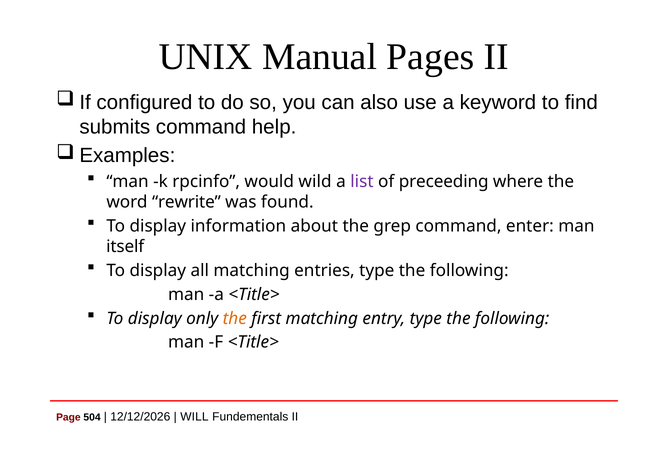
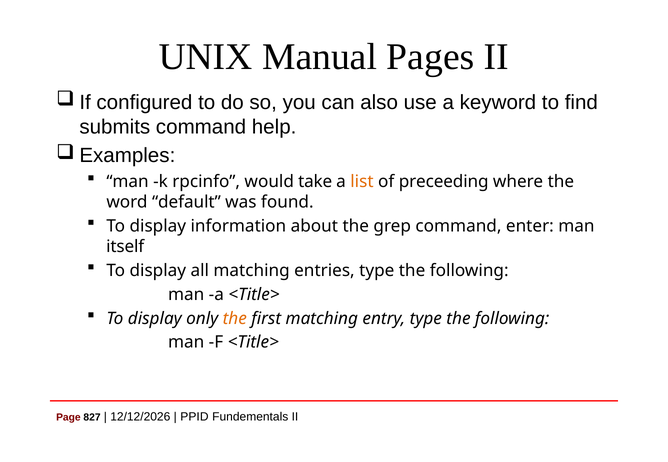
wild: wild -> take (315, 182)
list colour: purple -> orange (362, 182)
rewrite: rewrite -> default (186, 202)
504: 504 -> 827 (92, 418)
WILL: WILL -> PPID (194, 417)
